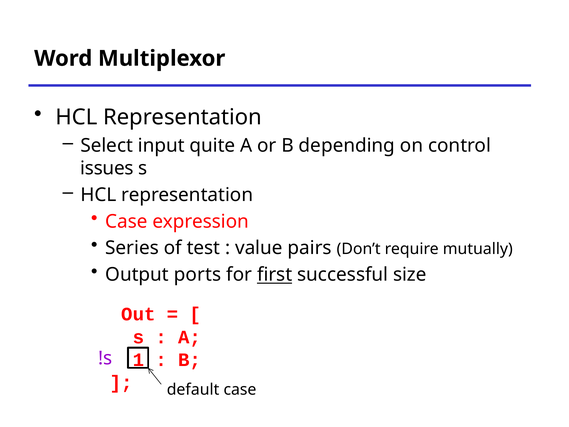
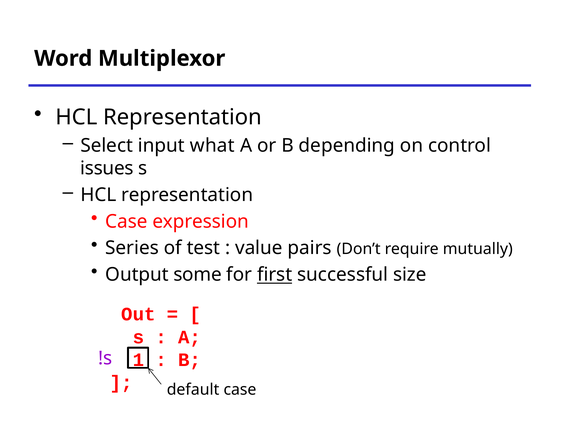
quite: quite -> what (212, 145)
ports: ports -> some (198, 274)
